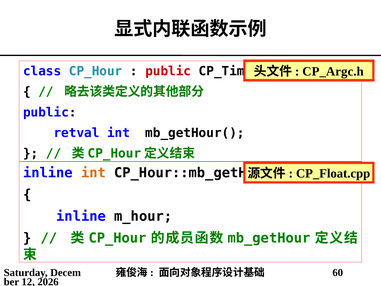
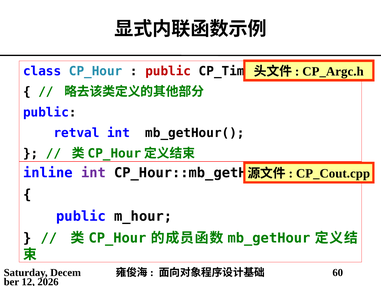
int colour: orange -> purple (93, 173)
CP_Float.cpp: CP_Float.cpp -> CP_Cout.cpp (333, 173)
inline: inline -> public (81, 216)
